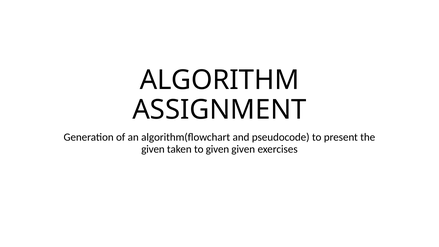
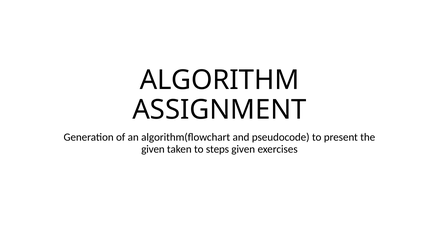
to given: given -> steps (217, 149)
